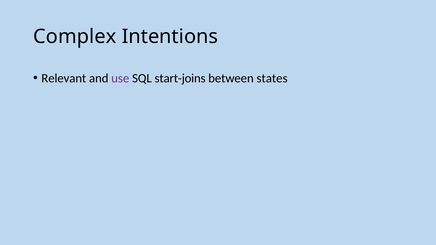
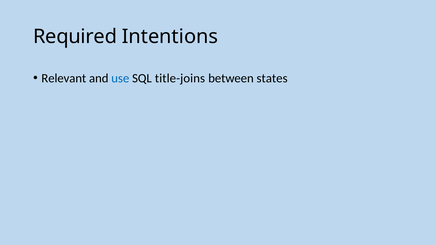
Complex: Complex -> Required (75, 37)
use colour: purple -> blue (120, 78)
start-joins: start-joins -> title-joins (180, 78)
